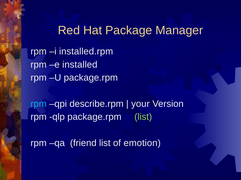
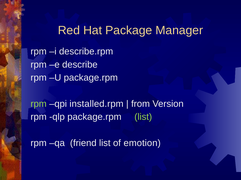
installed.rpm: installed.rpm -> describe.rpm (86, 52)
installed: installed -> describe (80, 65)
rpm colour: light blue -> light green (39, 104)
describe.rpm: describe.rpm -> installed.rpm (96, 104)
your: your -> from (141, 104)
